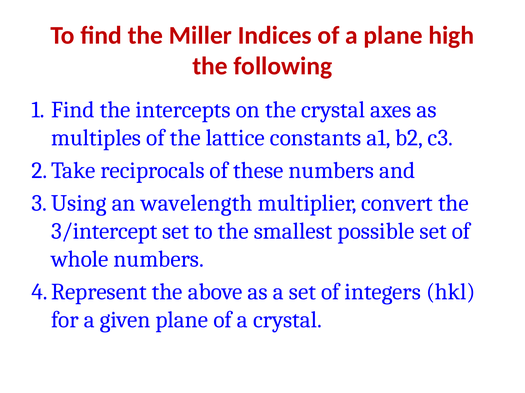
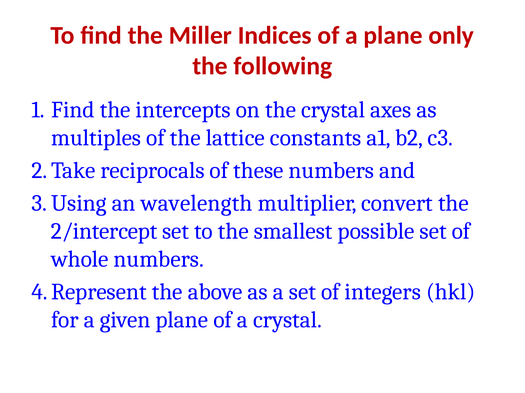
high: high -> only (451, 35)
3/intercept: 3/intercept -> 2/intercept (104, 232)
